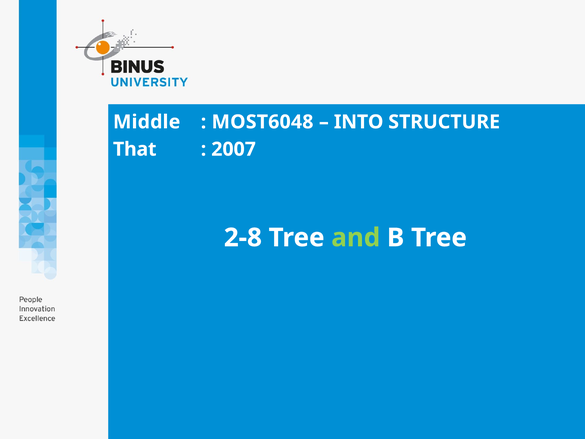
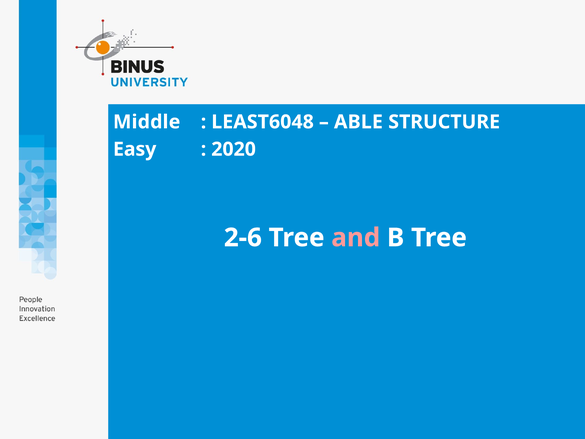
MOST6048: MOST6048 -> LEAST6048 (263, 122)
INTO: INTO -> ABLE (358, 122)
That: That -> Easy (135, 149)
2007: 2007 -> 2020 (234, 149)
2-8: 2-8 -> 2-6 (243, 238)
and colour: light green -> pink (356, 238)
